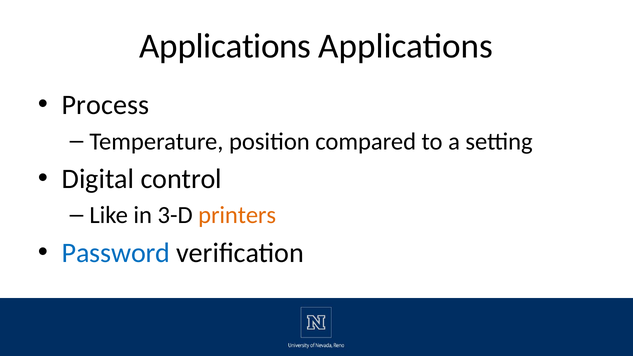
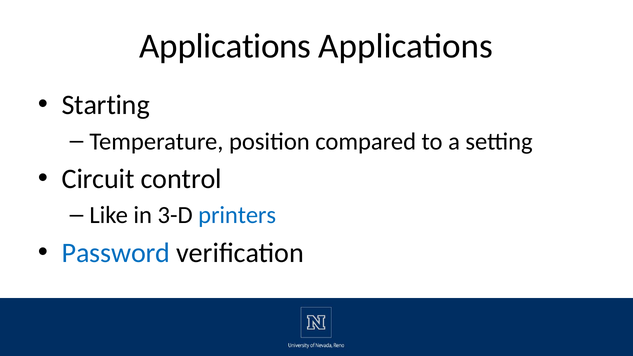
Process: Process -> Starting (106, 105)
Digital: Digital -> Circuit (98, 179)
printers colour: orange -> blue (237, 215)
